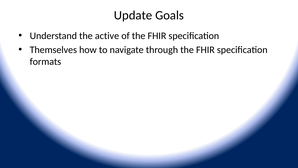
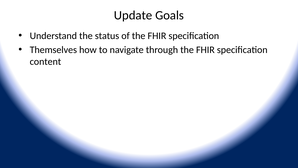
active: active -> status (107, 36)
formats: formats -> content (45, 62)
